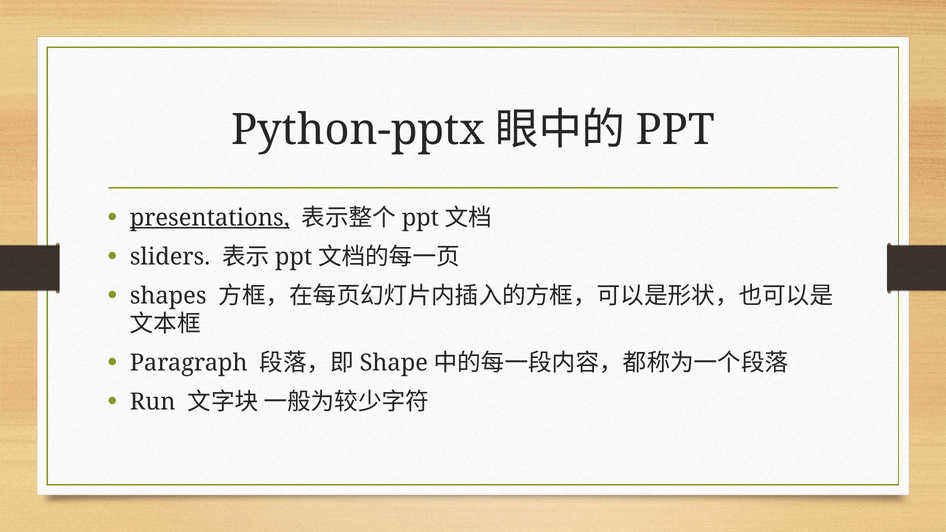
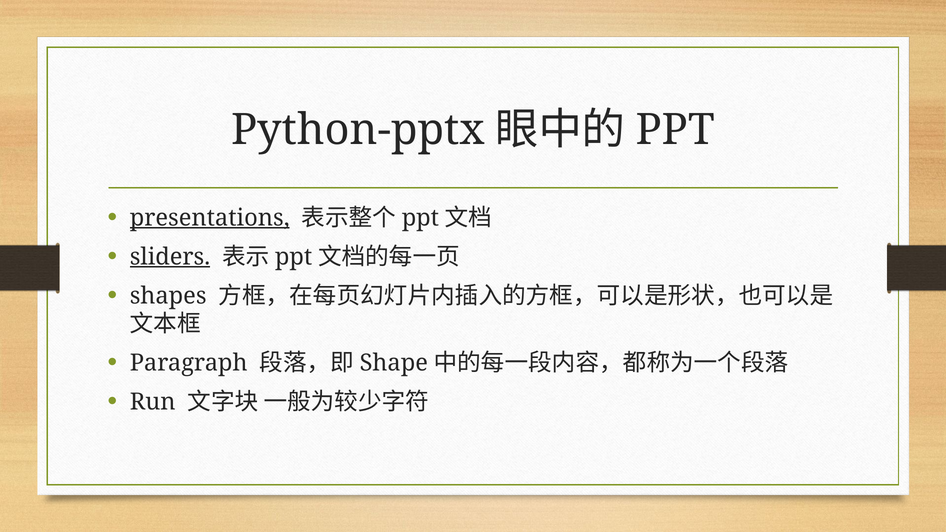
sliders underline: none -> present (170, 257)
